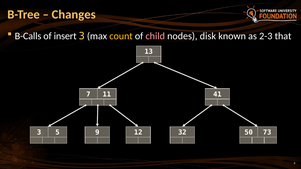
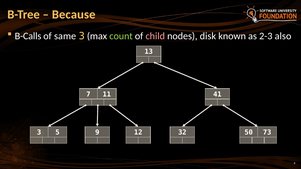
Changes: Changes -> Because (74, 15)
insert: insert -> same (65, 36)
count colour: yellow -> light green (121, 36)
that: that -> also (283, 36)
